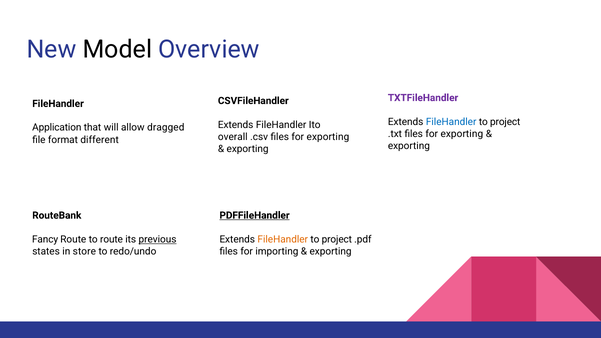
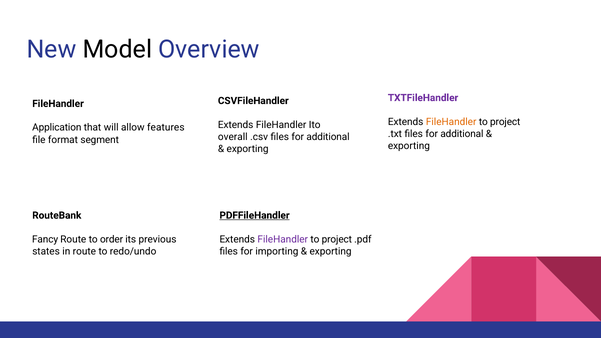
FileHandler colour: blue -> orange (451, 122)
dragged: dragged -> features (166, 128)
.txt files for exporting: exporting -> additional (462, 134)
.csv files for exporting: exporting -> additional (328, 137)
different: different -> segment (100, 140)
to route: route -> order (112, 239)
previous underline: present -> none (157, 239)
FileHandler colour: orange -> purple (283, 239)
in store: store -> route (84, 251)
